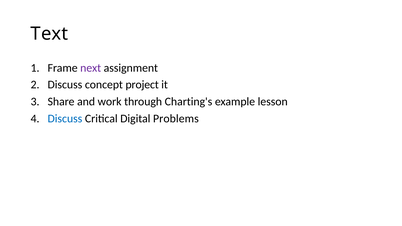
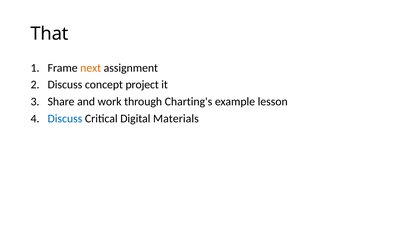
Text: Text -> That (50, 34)
next colour: purple -> orange (91, 68)
Problems: Problems -> Materials (176, 119)
